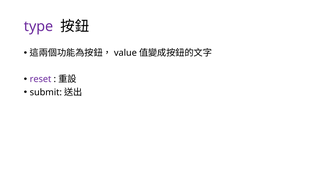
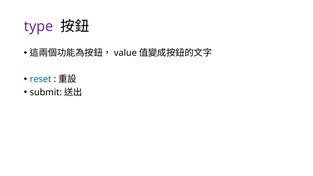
reset colour: purple -> blue (41, 79)
